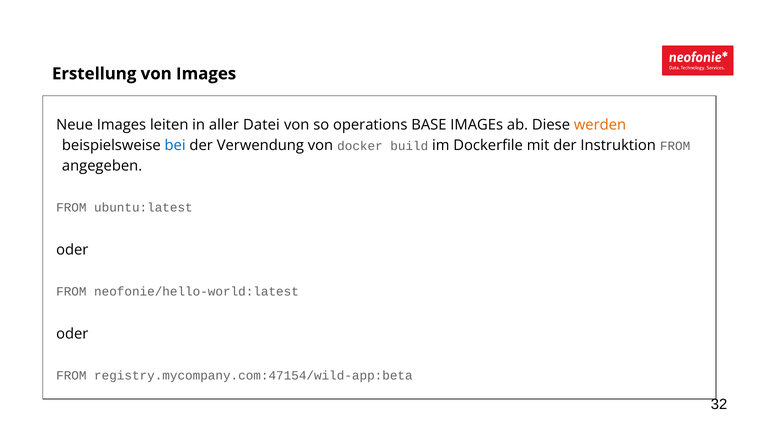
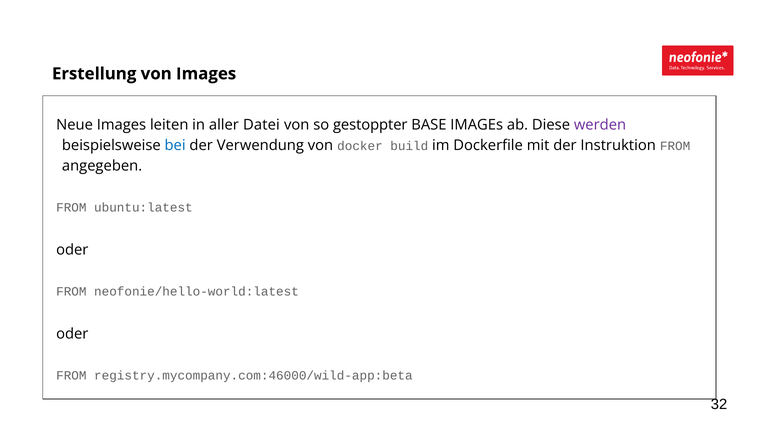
operations: operations -> gestoppter (370, 125)
werden colour: orange -> purple (600, 125)
registry.mycompany.com:47154/wild-app:beta: registry.mycompany.com:47154/wild-app:beta -> registry.mycompany.com:46000/wild-app:beta (253, 376)
